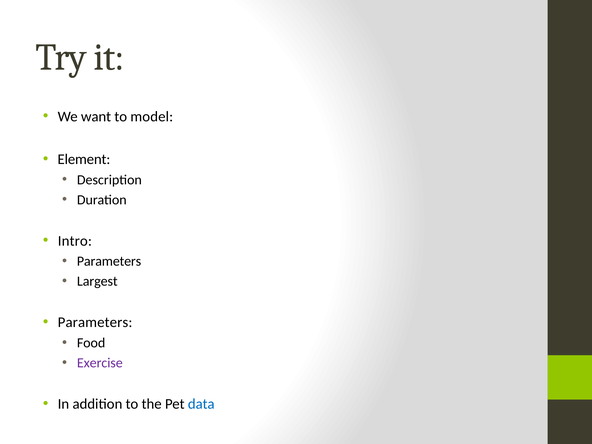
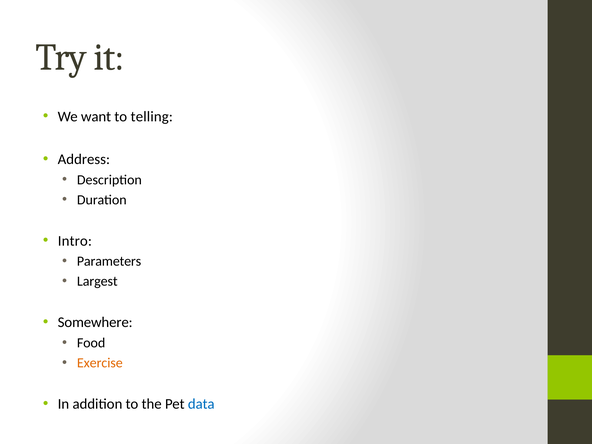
model: model -> telling (152, 116)
Element: Element -> Address (84, 159)
Parameters: Parameters -> Somewhere (95, 322)
Exercise colour: purple -> orange (100, 363)
